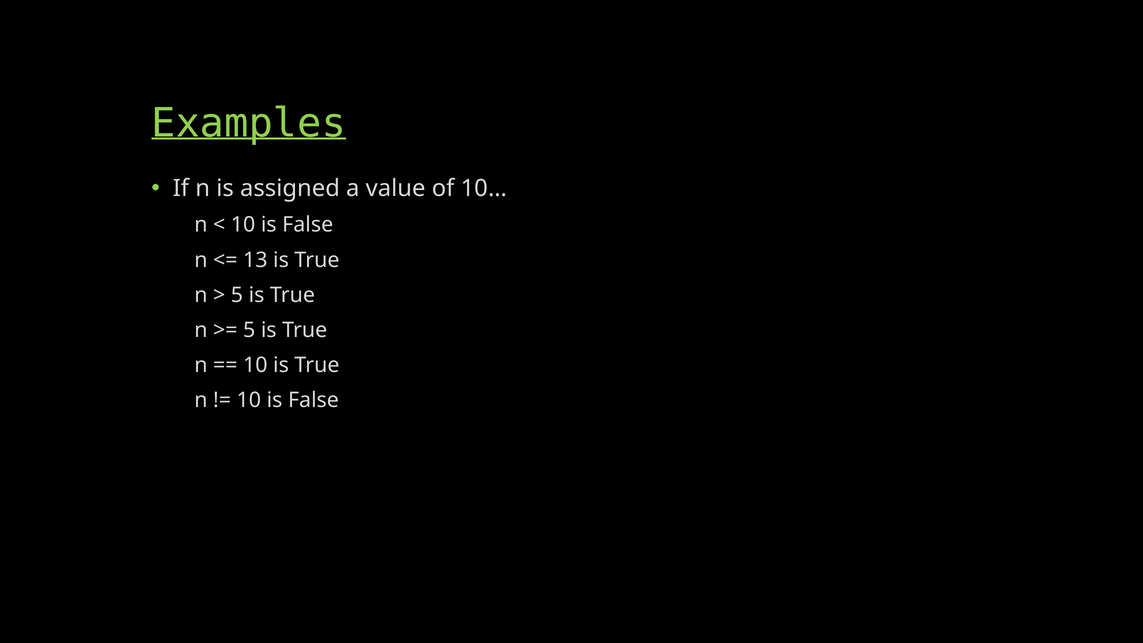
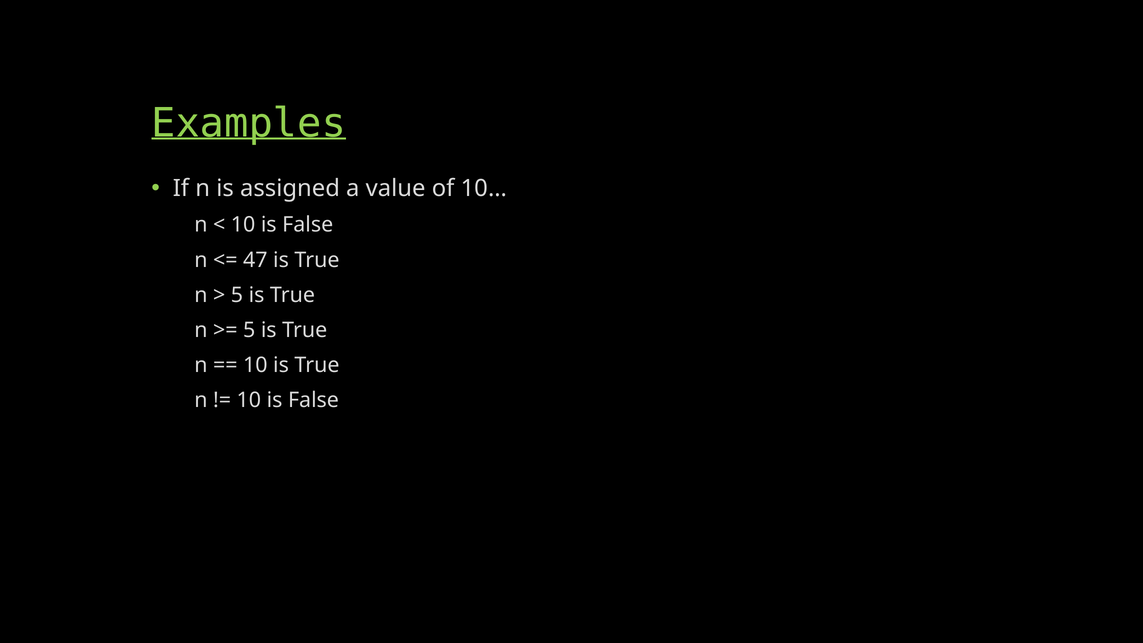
13: 13 -> 47 (255, 260)
